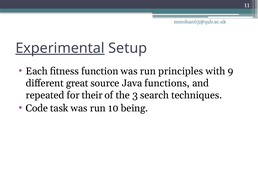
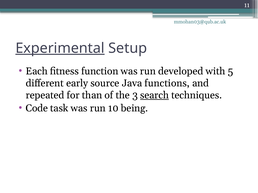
principles: principles -> developed (181, 71)
9: 9 -> 5 (231, 71)
great: great -> early (77, 83)
their: their -> than (92, 95)
search underline: none -> present (155, 95)
